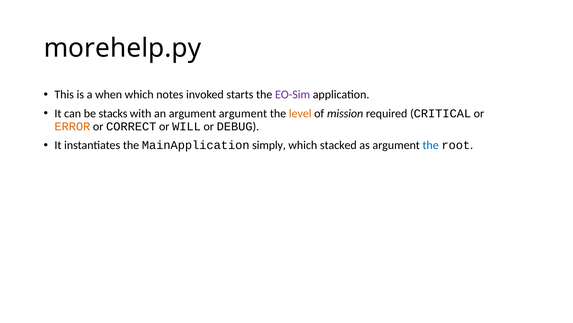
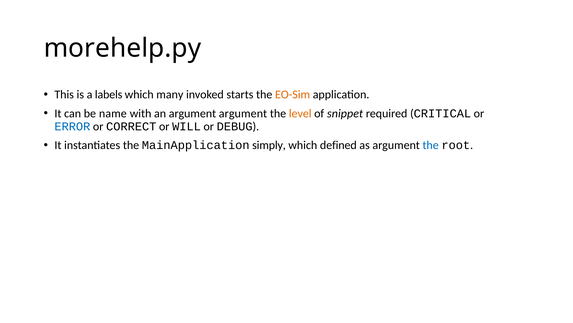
when: when -> labels (109, 94)
notes: notes -> many (170, 94)
EO-Sim colour: purple -> orange (293, 94)
stacks: stacks -> name (113, 113)
mission: mission -> snippet (345, 113)
ERROR colour: orange -> blue (72, 126)
stacked: stacked -> defined (338, 145)
